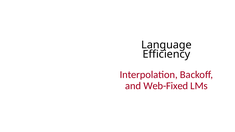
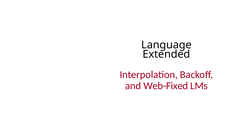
Efficiency: Efficiency -> Extended (166, 54)
